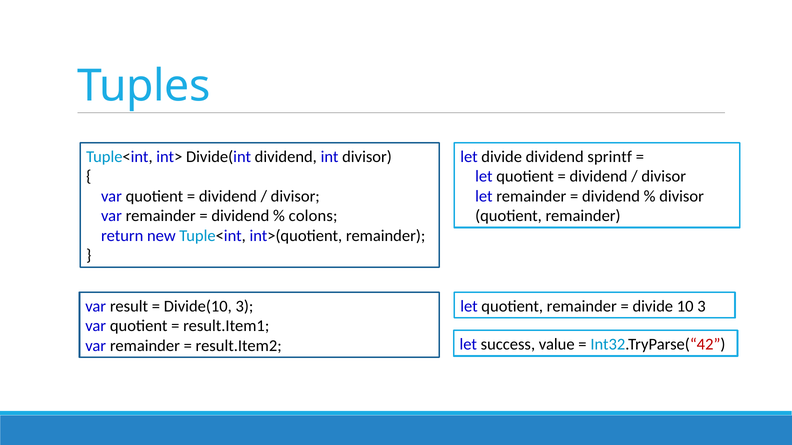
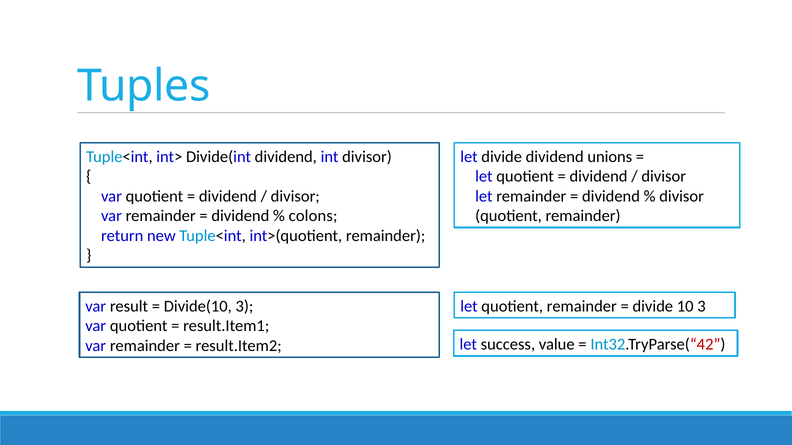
sprintf: sprintf -> unions (610, 157)
